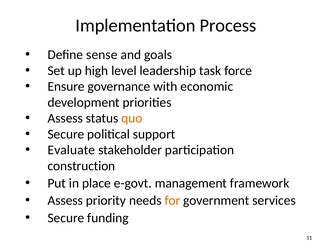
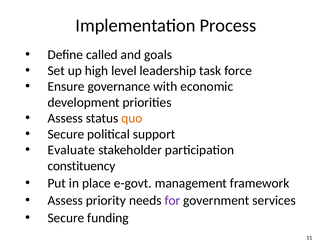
sense: sense -> called (102, 55)
construction: construction -> constituency (81, 166)
for colour: orange -> purple (172, 201)
